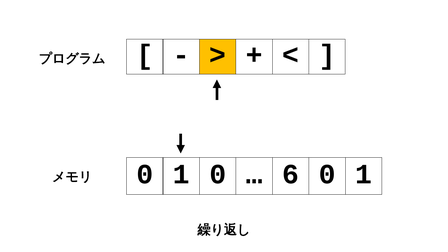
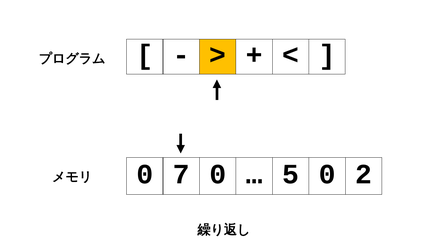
1: 1 -> 7 (181, 174)
6: 6 -> 5 (291, 174)
1: 1 -> 2 (364, 174)
